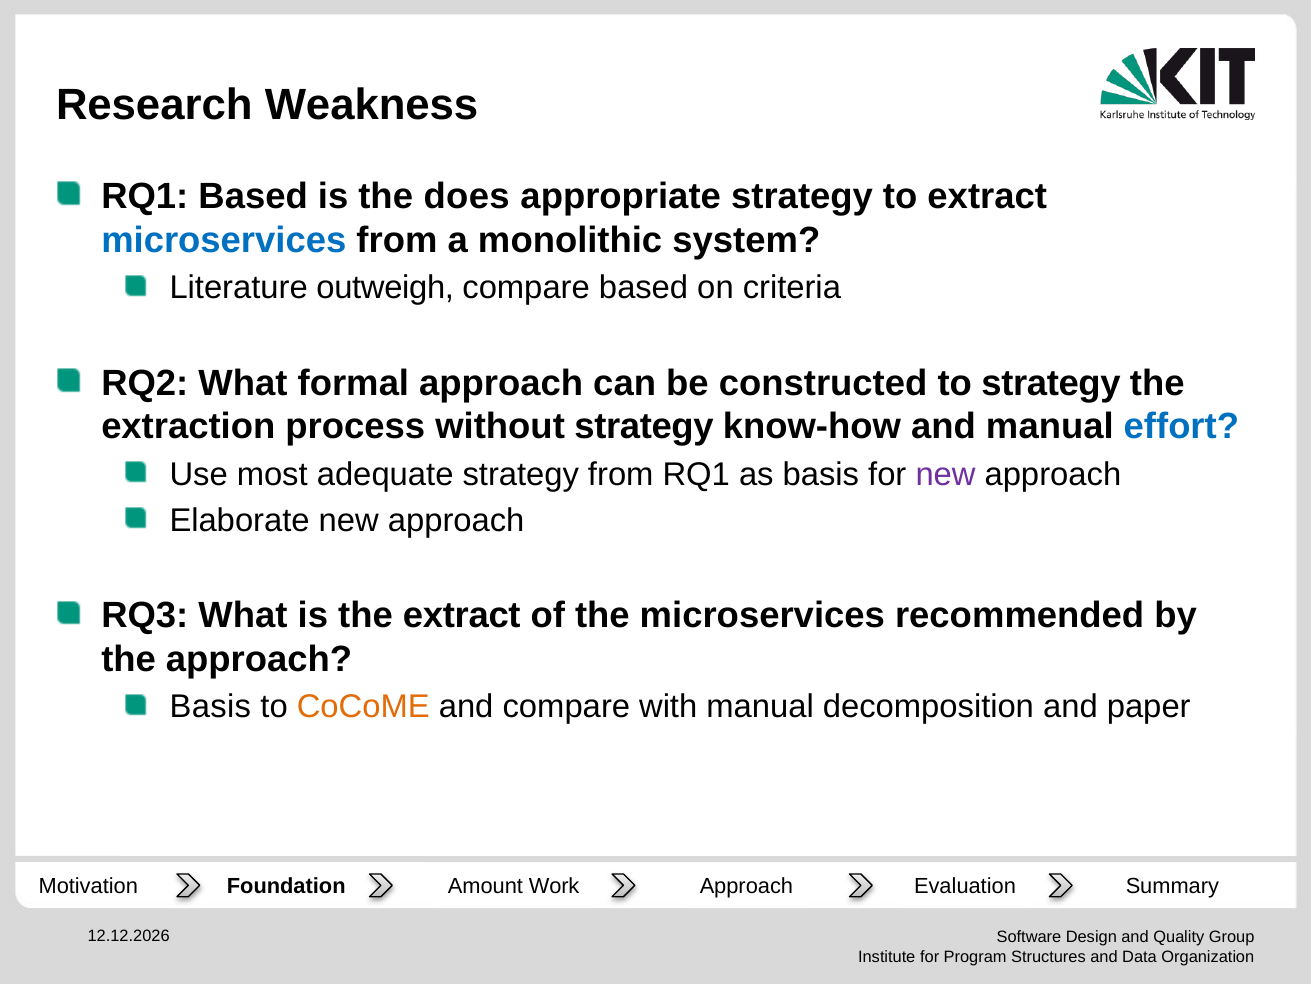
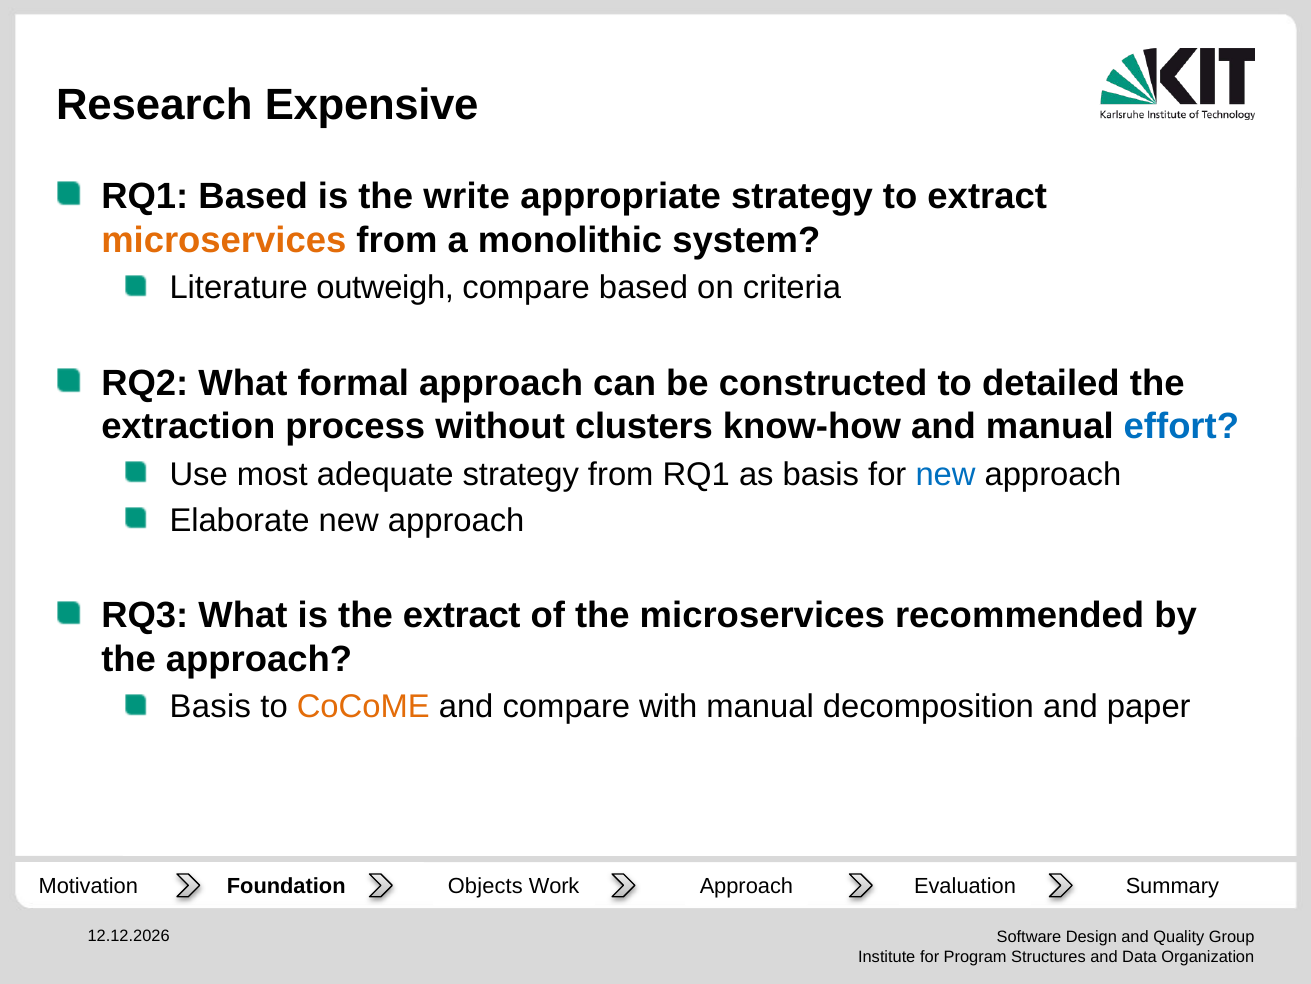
Weakness: Weakness -> Expensive (372, 105)
does: does -> write (467, 196)
microservices colour: blue -> orange (224, 240)
to strategy: strategy -> detailed (1051, 383)
without strategy: strategy -> clusters (644, 426)
new colour: purple -> blue (946, 474)
Amount: Amount -> Objects (485, 886)
